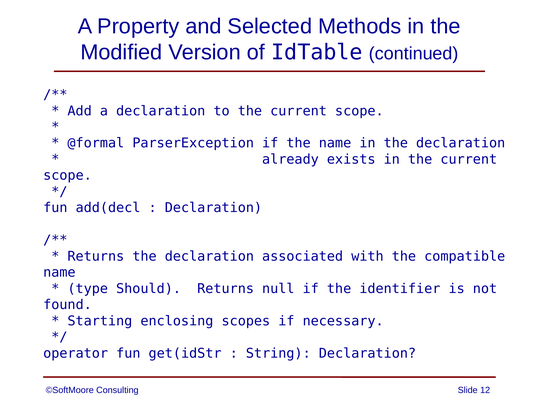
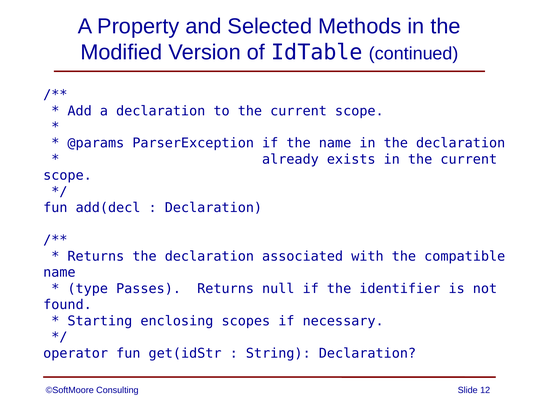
@formal: @formal -> @params (96, 143)
Should: Should -> Passes (149, 289)
